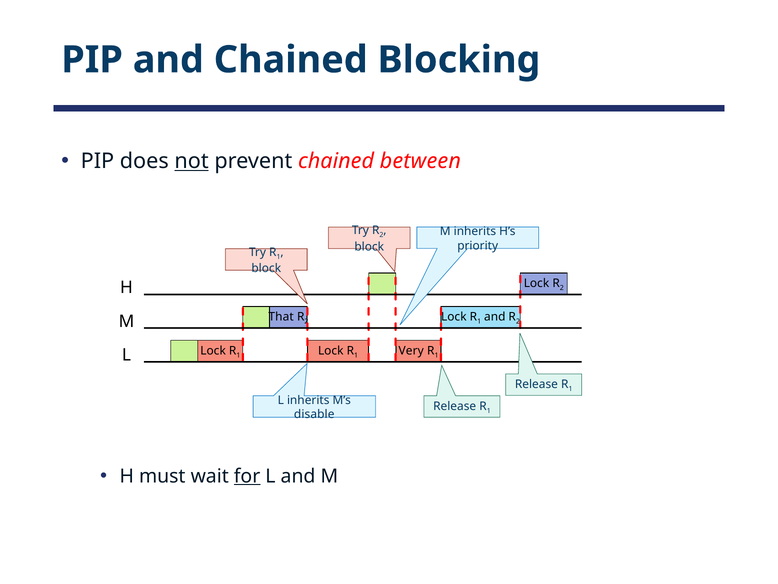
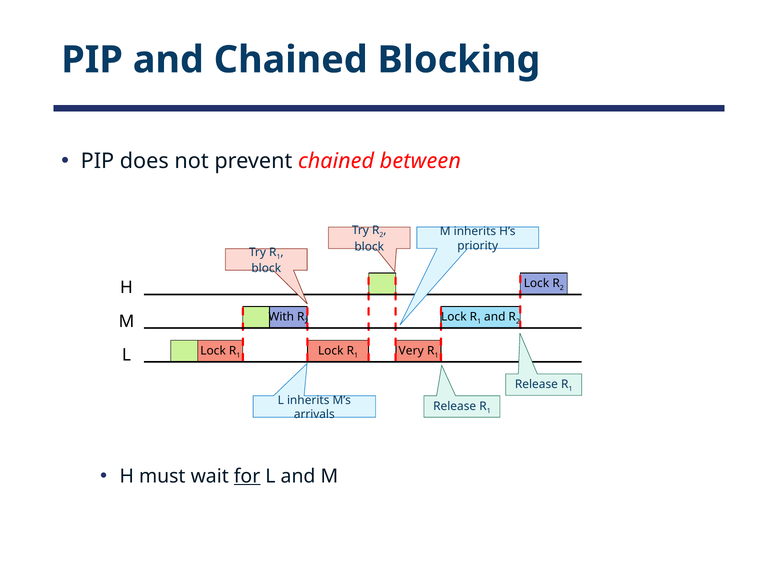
not underline: present -> none (192, 161)
That: That -> With (281, 317)
disable: disable -> arrivals (314, 414)
